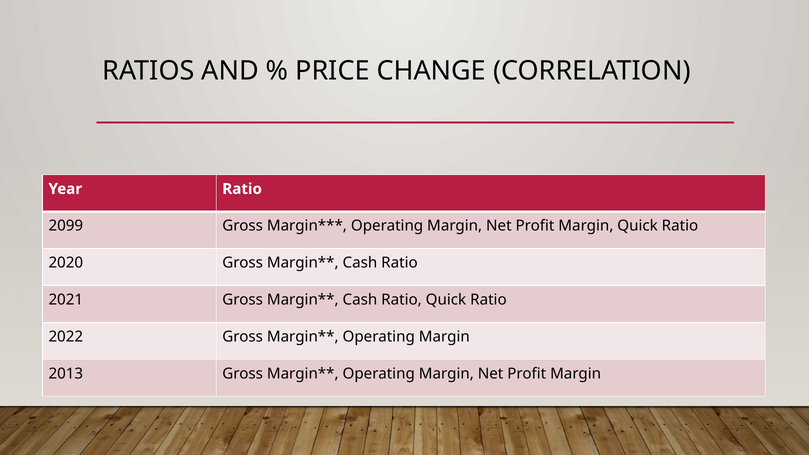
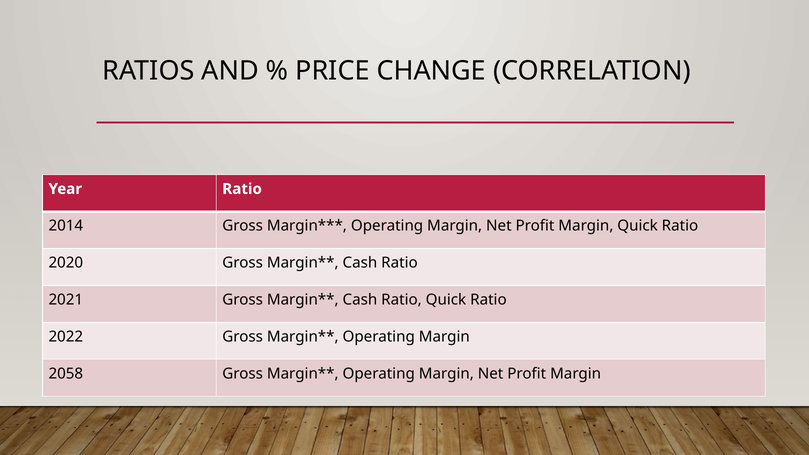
2099: 2099 -> 2014 (66, 226)
2013: 2013 -> 2058 (66, 374)
